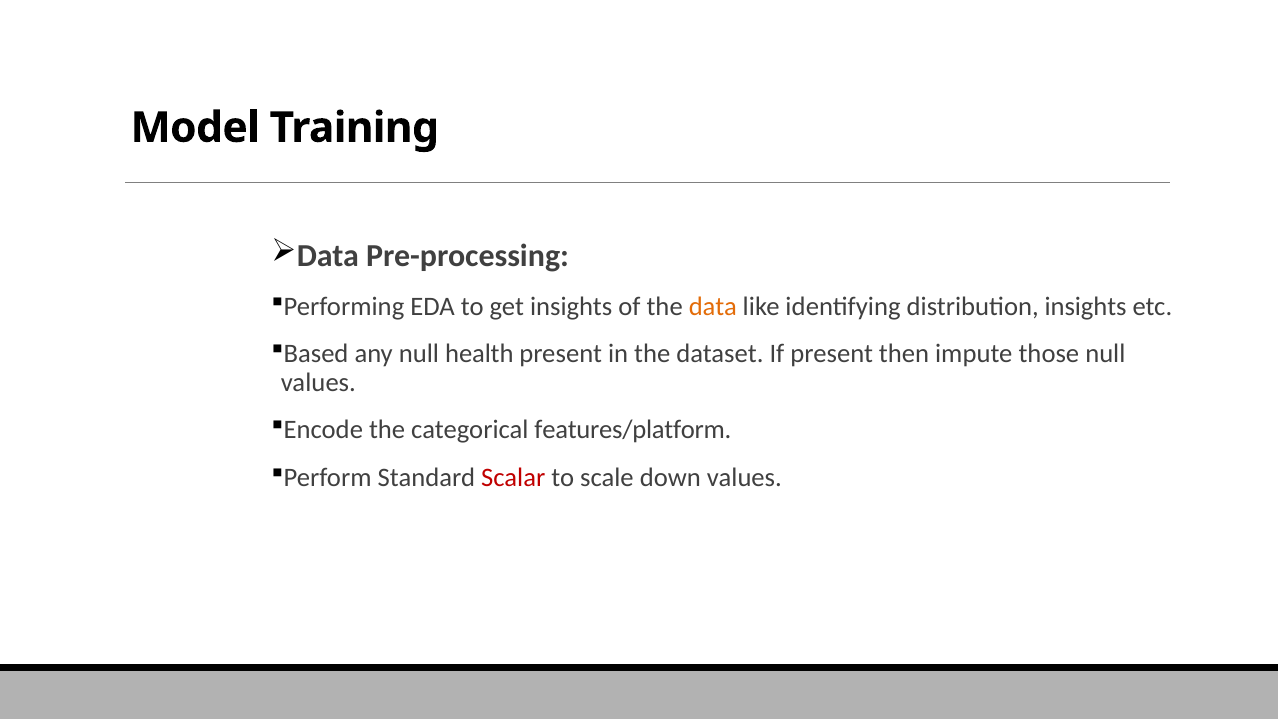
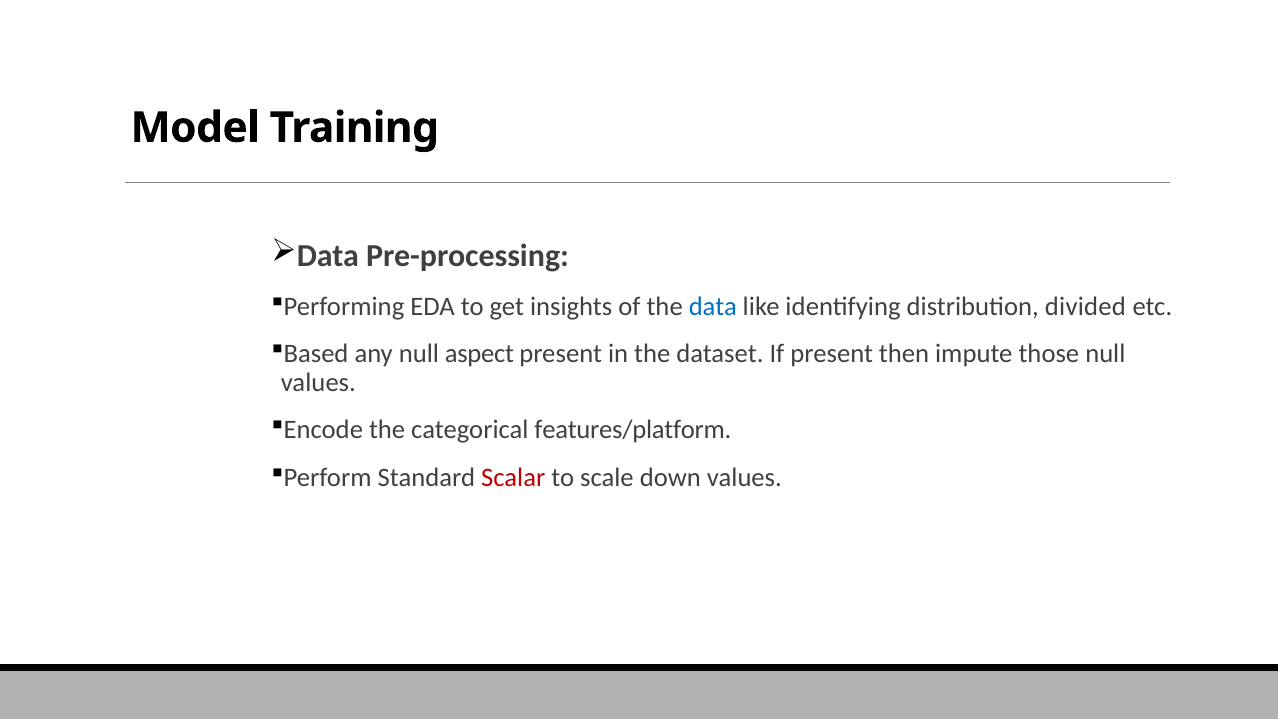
data colour: orange -> blue (713, 306)
distribution insights: insights -> divided (1085, 306)
health: health -> aspect (479, 354)
